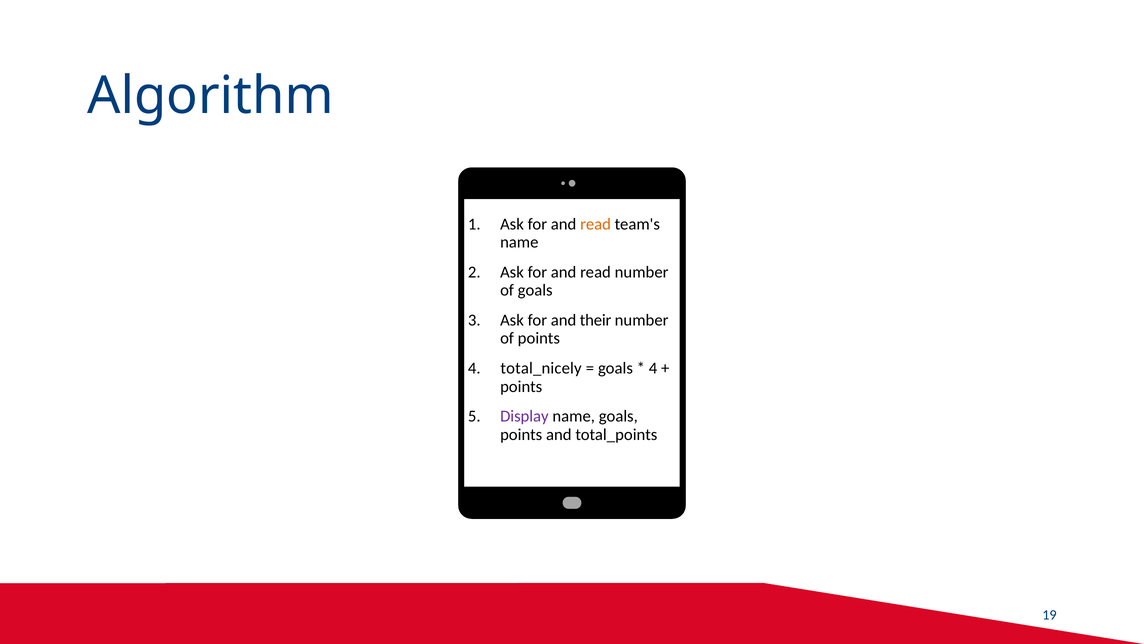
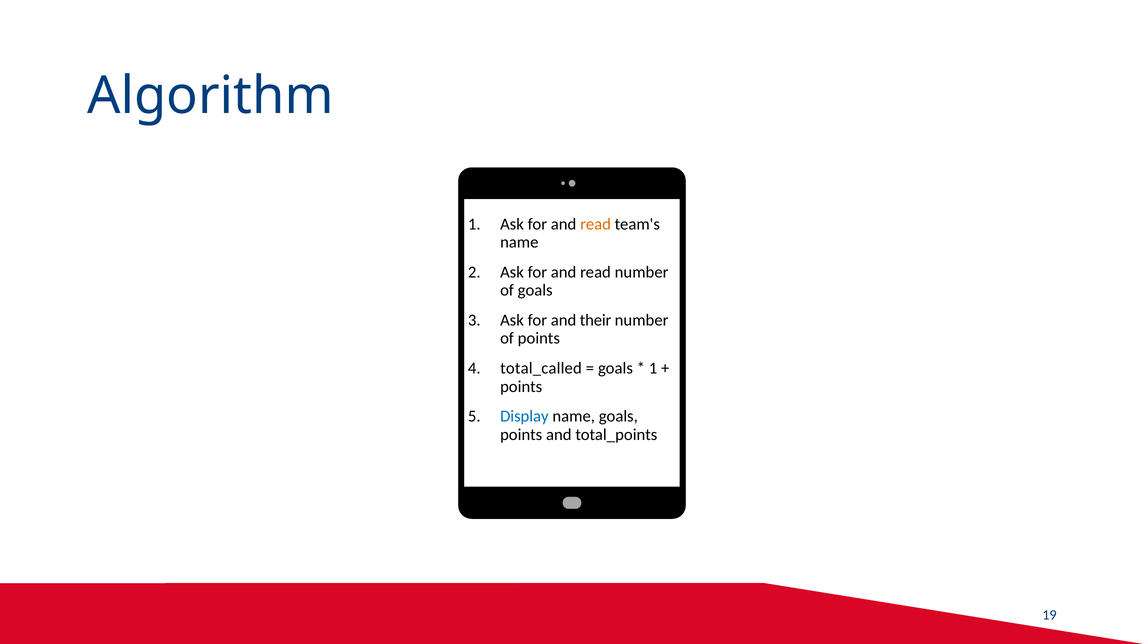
total_nicely: total_nicely -> total_called (541, 368)
4: 4 -> 1 (653, 368)
Display colour: purple -> blue (524, 416)
